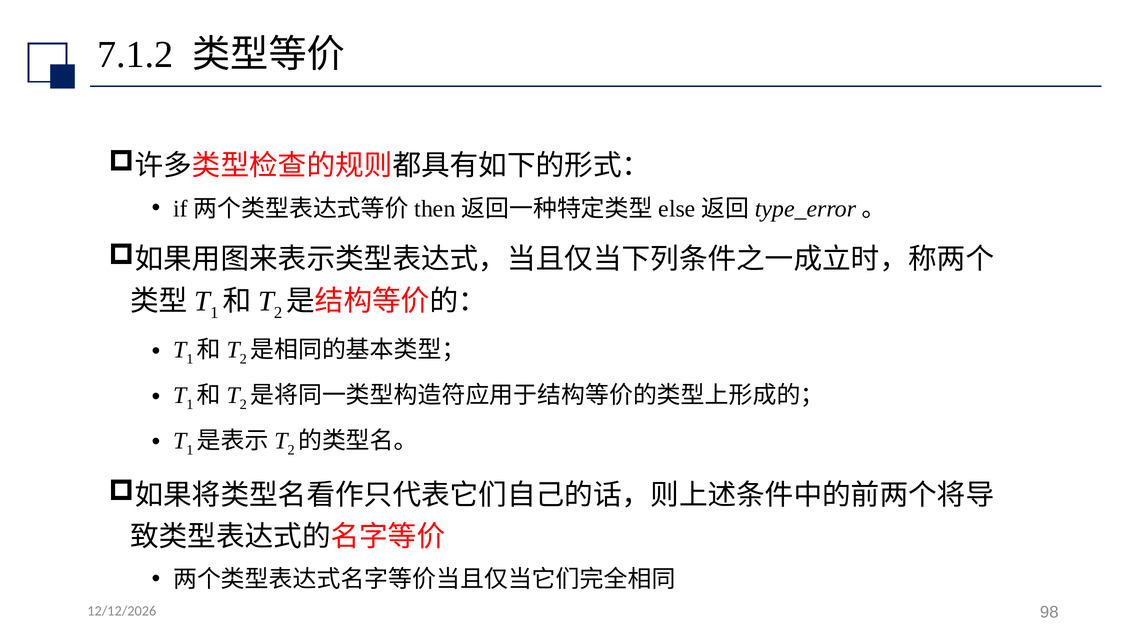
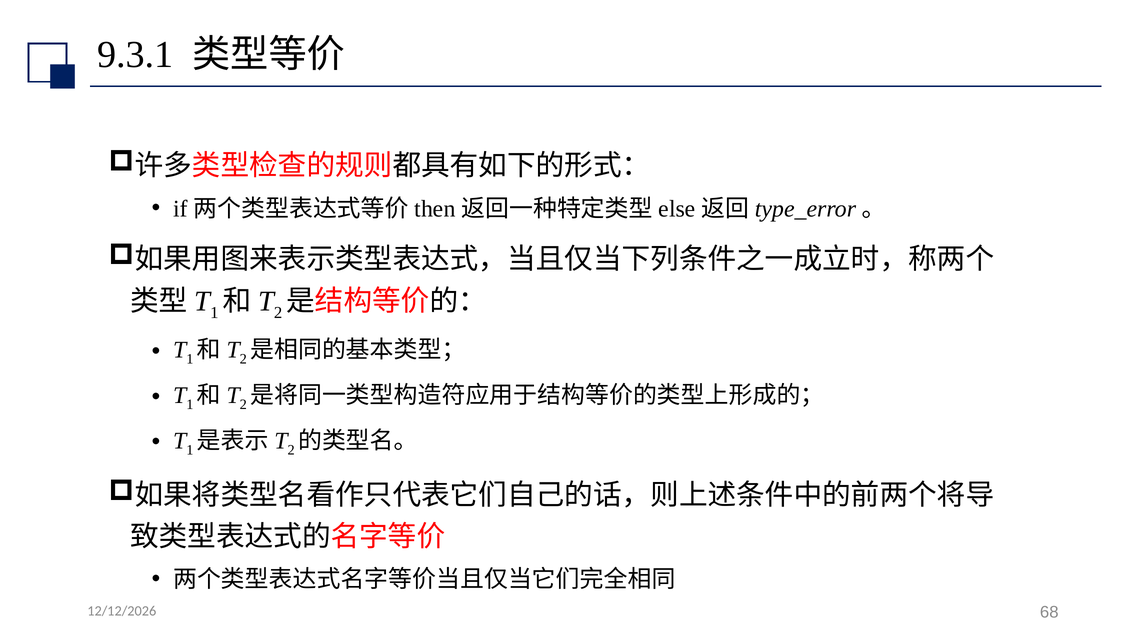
7.1.2: 7.1.2 -> 9.3.1 (135, 55)
98: 98 -> 68 (1049, 613)
